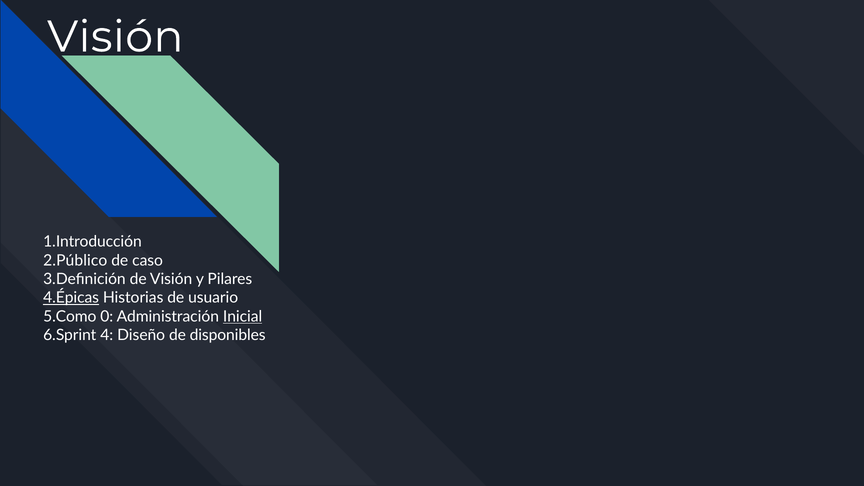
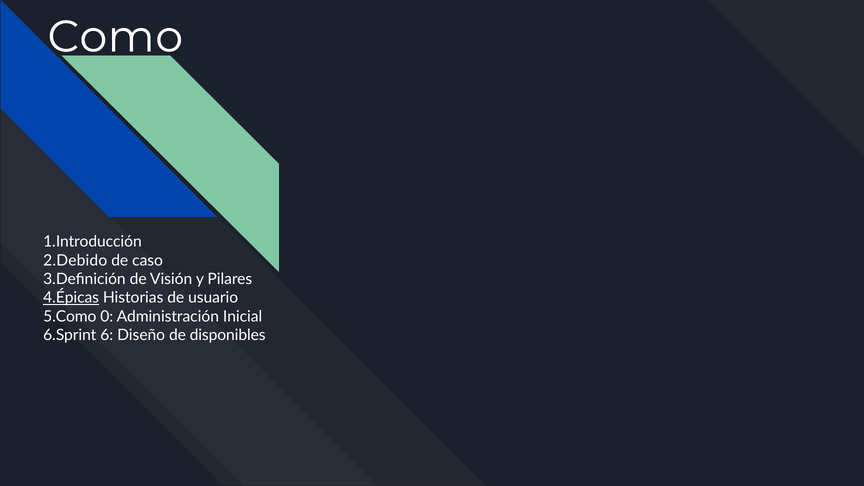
Visión: Visión -> Como (115, 37)
2.Público: 2.Público -> 2.Debido (75, 260)
Inicial underline: present -> none (243, 317)
4: 4 -> 6 (107, 335)
